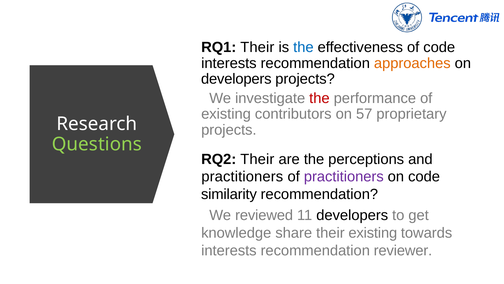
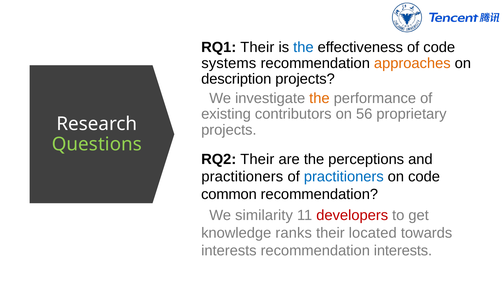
interests: interests -> systems (229, 63)
developers: developers -> description (236, 79)
the colour: red -> orange (319, 98)
57: 57 -> 56 (364, 114)
practitioners colour: purple -> blue (344, 176)
similarity: similarity -> common (229, 194)
reviewed: reviewed -> similarity (264, 215)
developers colour: black -> red (352, 215)
share: share -> ranks (294, 232)
their existing: existing -> located (373, 232)
recommendation reviewer: reviewer -> interests (403, 250)
